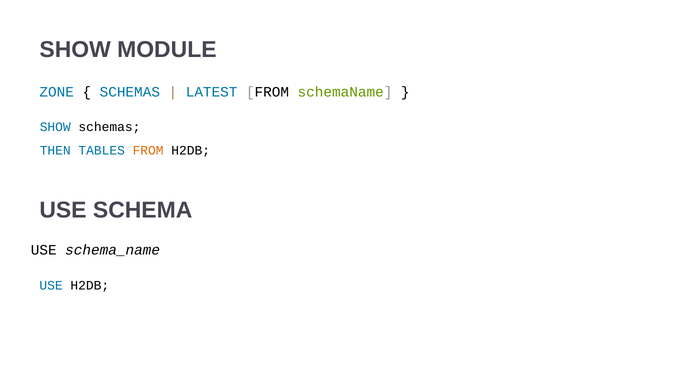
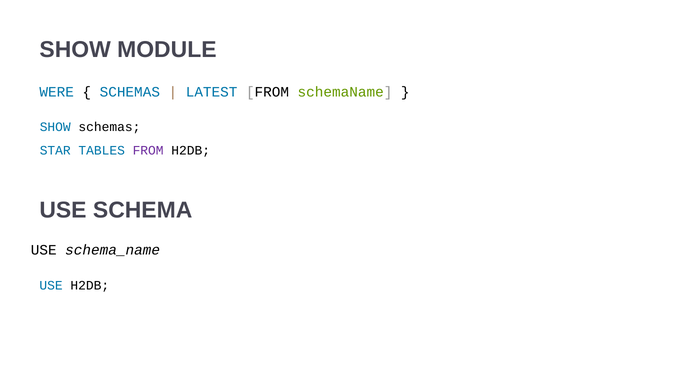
ZONE: ZONE -> WERE (57, 92)
THEN: THEN -> STAR (55, 150)
FROM colour: orange -> purple (148, 150)
